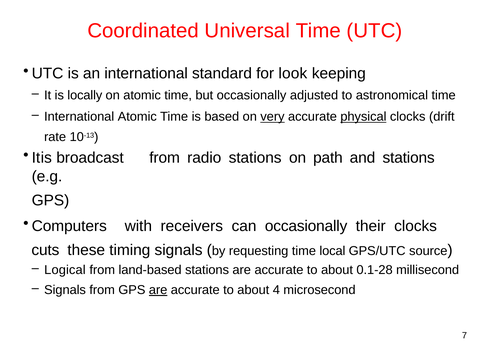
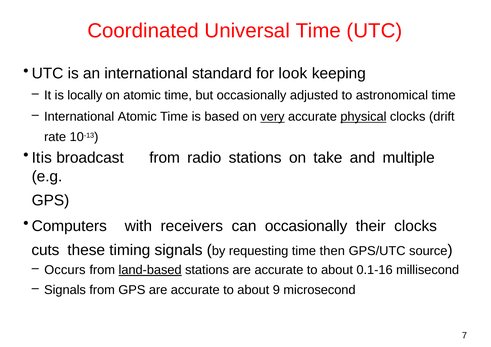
path: path -> take (328, 158)
and stations: stations -> multiple (409, 158)
local: local -> then (332, 251)
Logical: Logical -> Occurs (65, 270)
land-based underline: none -> present (150, 270)
0.1-28: 0.1-28 -> 0.1-16 (375, 270)
are underline: present -> none (158, 290)
4: 4 -> 9 (276, 290)
